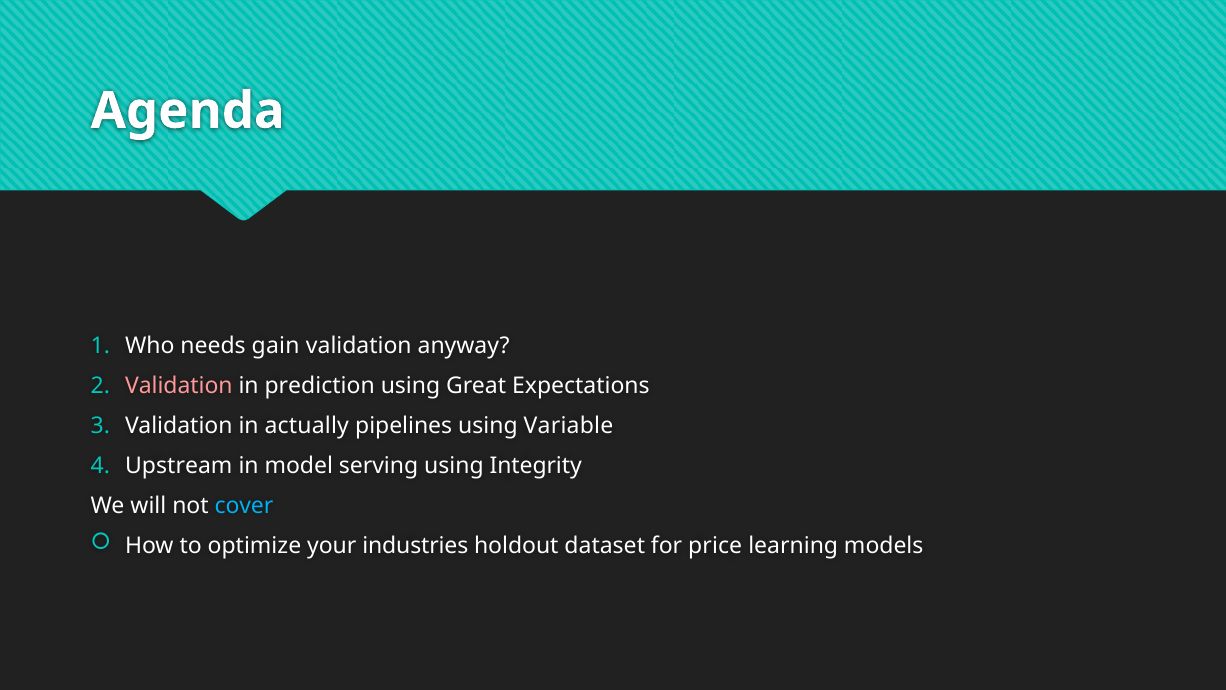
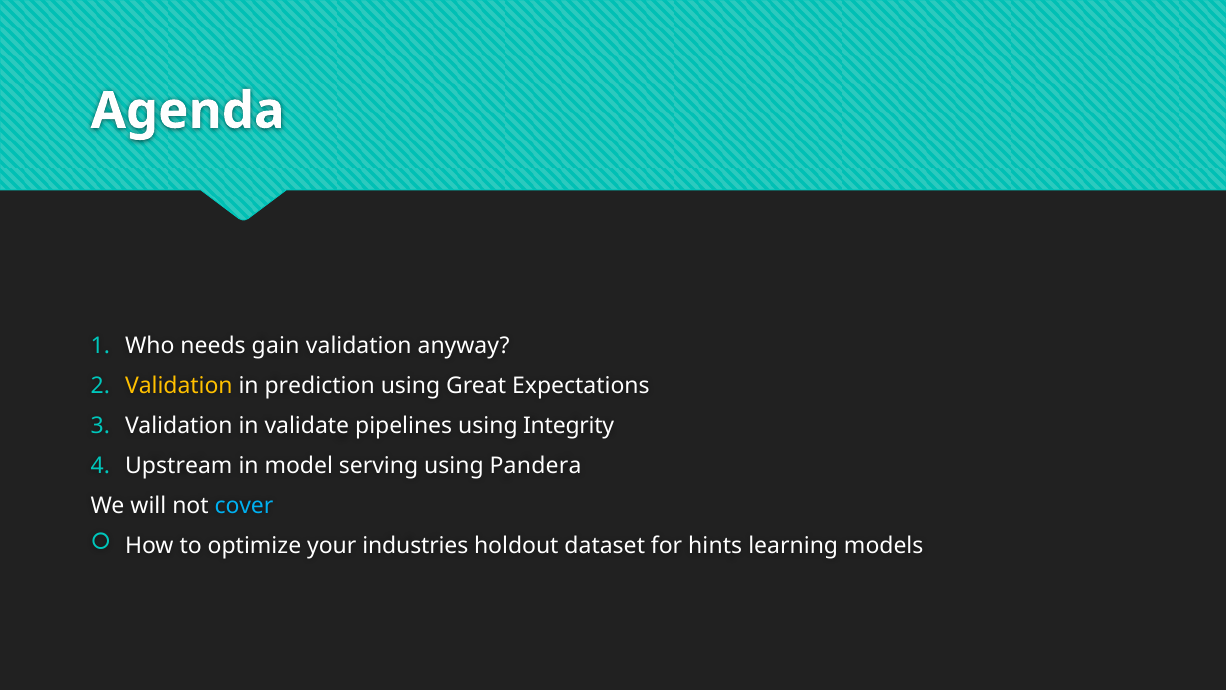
Validation colour: pink -> yellow (179, 386)
actually: actually -> validate (307, 426)
Variable: Variable -> Integrity (569, 426)
Integrity: Integrity -> Pandera (536, 465)
price: price -> hints (715, 545)
